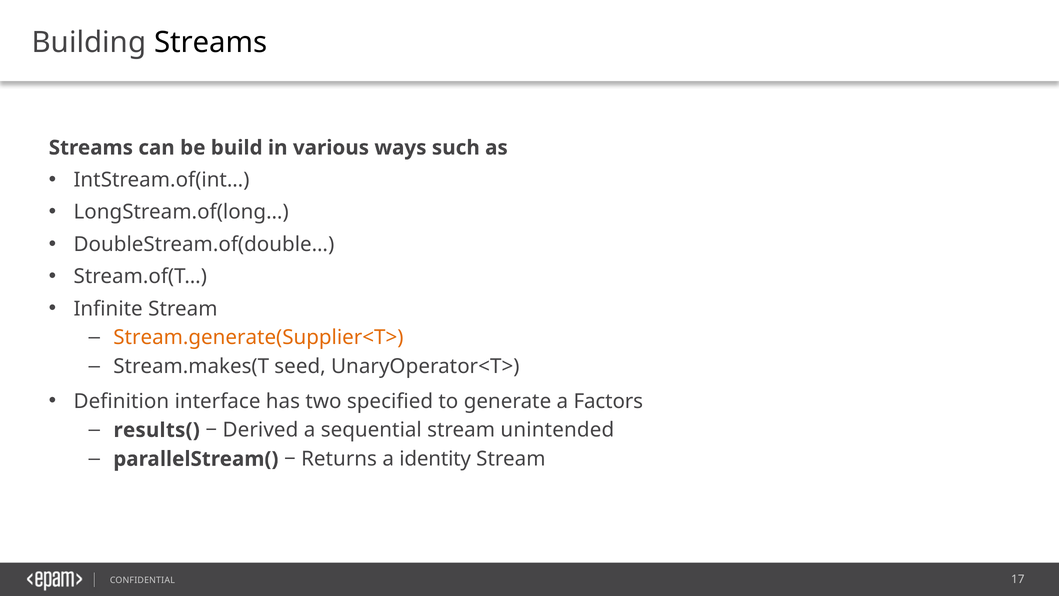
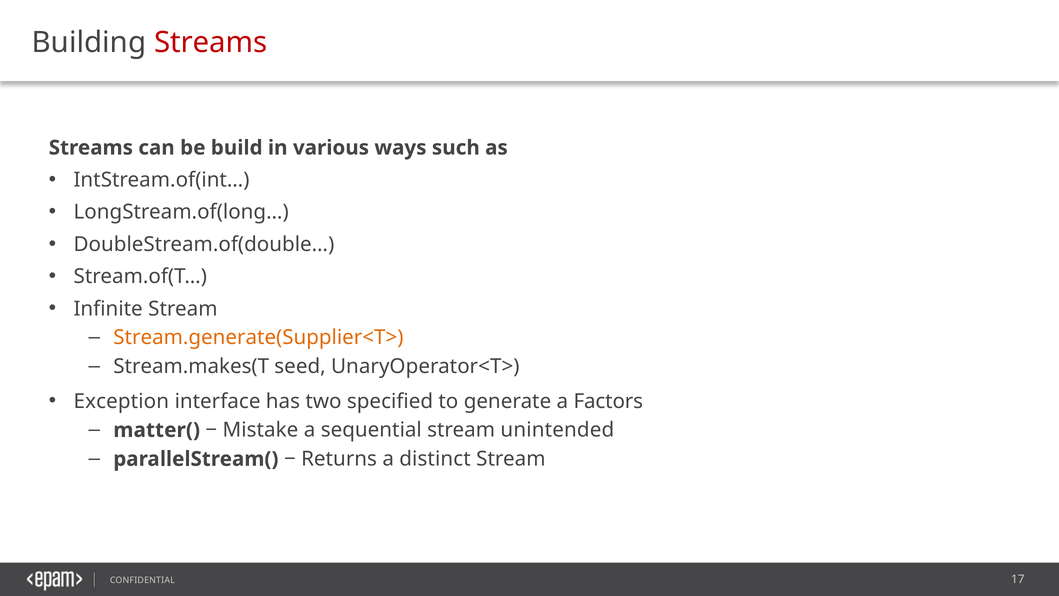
Streams colour: black -> red (211, 43)
Definition: Definition -> Exception (121, 401)
results(: results( -> matter( (157, 430)
Derived: Derived -> Mistake (260, 430)
identity: identity -> distinct (435, 459)
